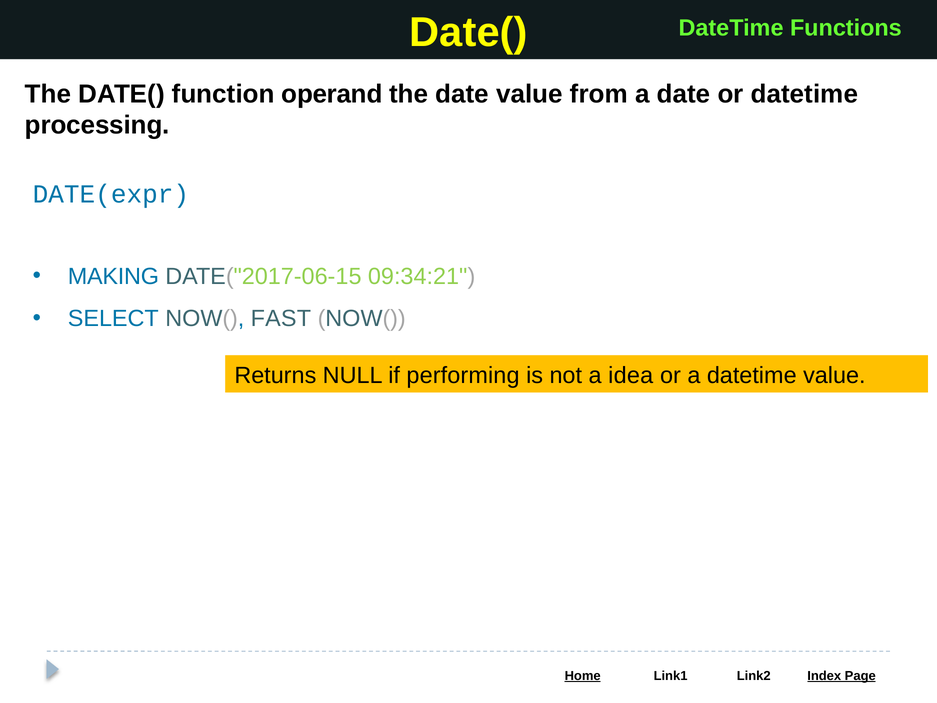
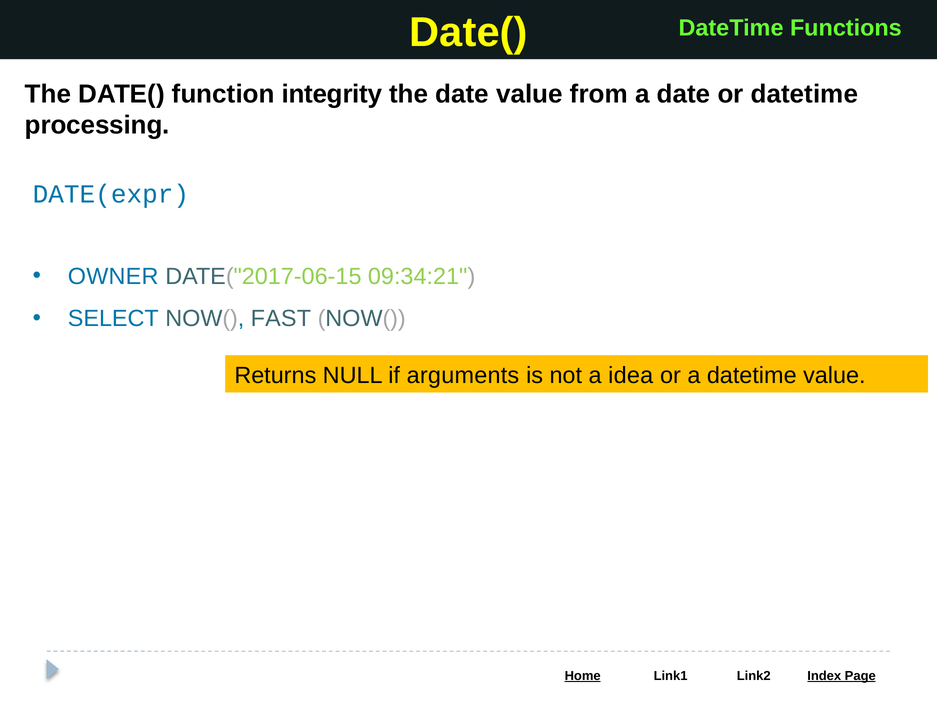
operand: operand -> integrity (332, 94)
MAKING: MAKING -> OWNER (113, 276)
performing: performing -> arguments (463, 375)
